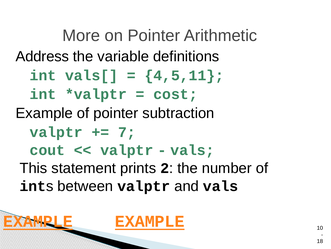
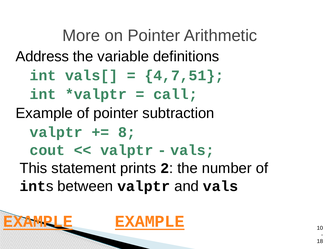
4,5,11: 4,5,11 -> 4,7,51 (184, 75)
cost: cost -> call (175, 94)
7: 7 -> 8 (127, 132)
